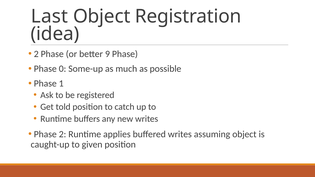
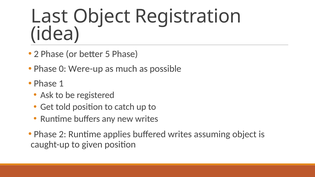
9: 9 -> 5 (107, 54)
Some-up: Some-up -> Were-up (86, 69)
